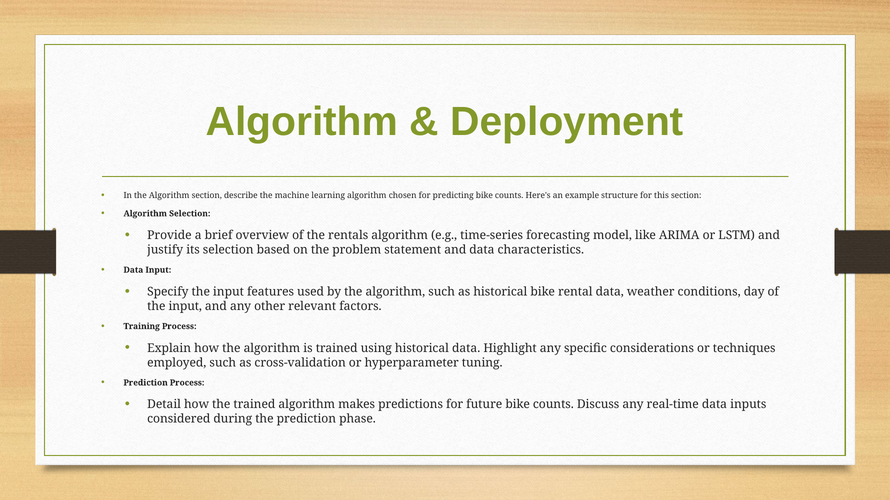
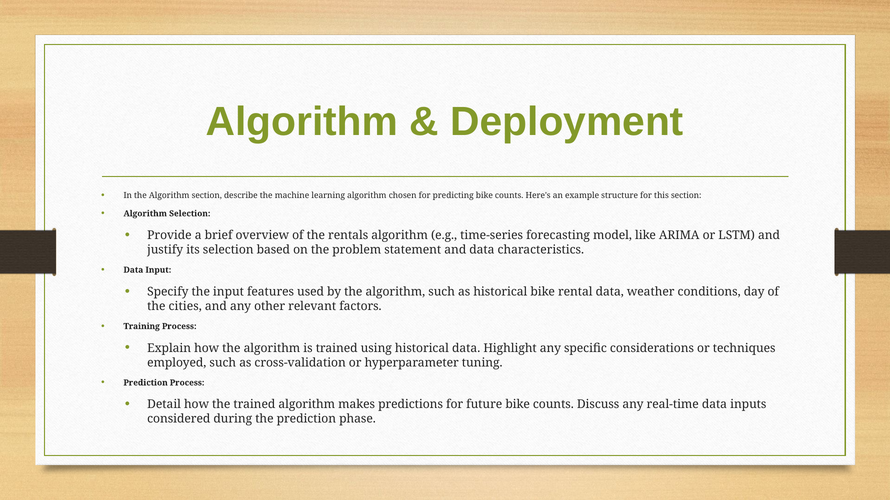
input: input -> cities (185, 307)
